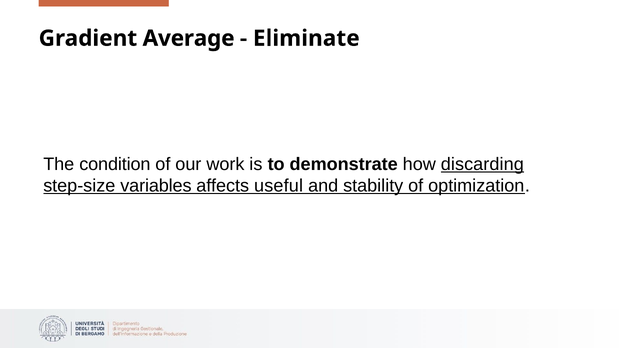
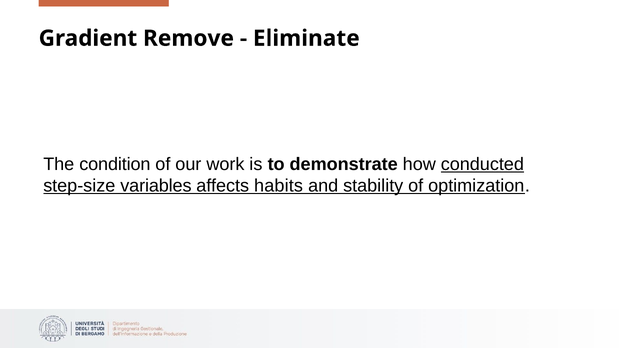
Average: Average -> Remove (188, 38)
discarding: discarding -> conducted (482, 164)
useful: useful -> habits (279, 186)
